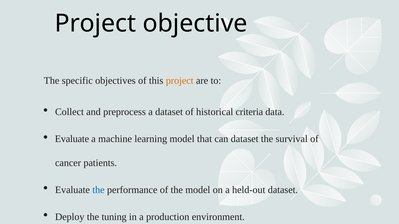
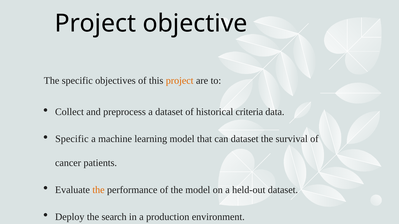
Evaluate: Evaluate -> Specific (72, 139)
the colour: blue -> orange (98, 190)
tuning: tuning -> search (114, 217)
